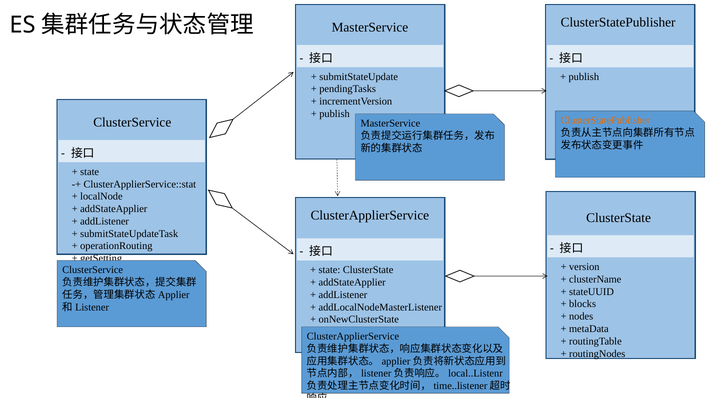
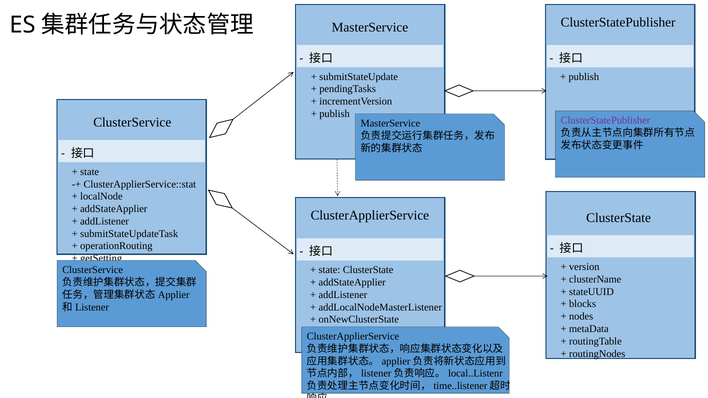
ClusterStatePublisher colour: orange -> purple (605, 121)
